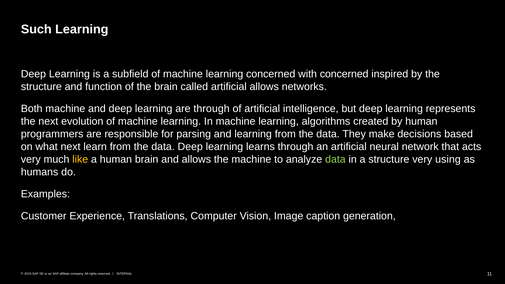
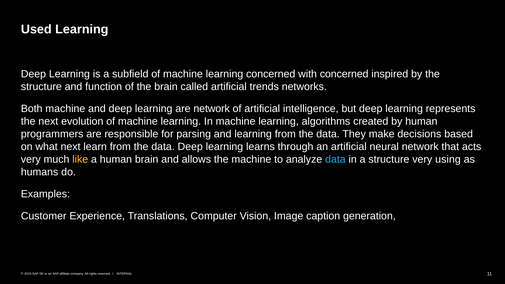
Such: Such -> Used (36, 29)
artificial allows: allows -> trends (264, 87)
are through: through -> network (212, 109)
data colour: light green -> light blue (335, 159)
